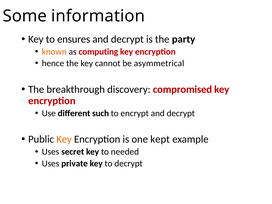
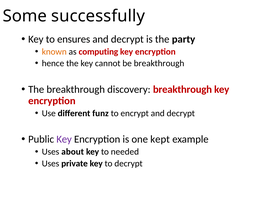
information: information -> successfully (98, 16)
be asymmetrical: asymmetrical -> breakthrough (159, 63)
discovery compromised: compromised -> breakthrough (182, 89)
such: such -> funz (101, 113)
Key colour: orange -> purple (64, 139)
secret: secret -> about (73, 152)
